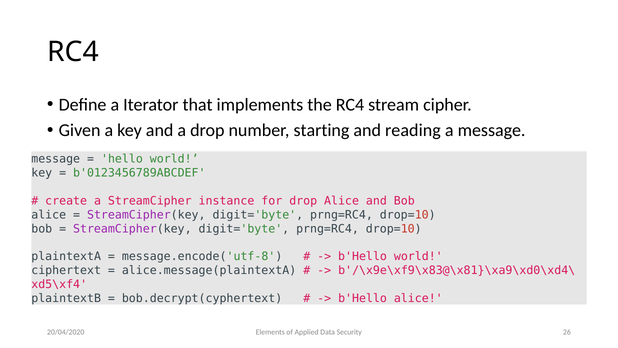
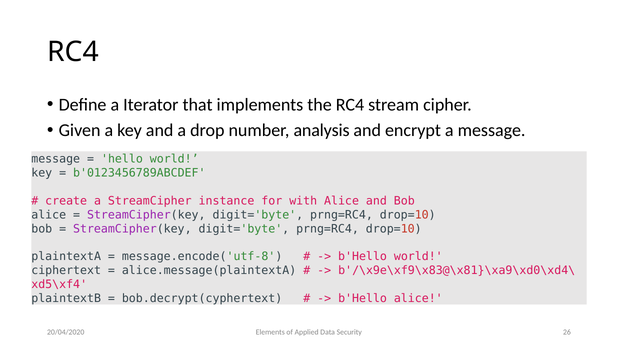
starting: starting -> analysis (322, 130)
reading: reading -> encrypt (413, 130)
for drop: drop -> with (303, 201)
